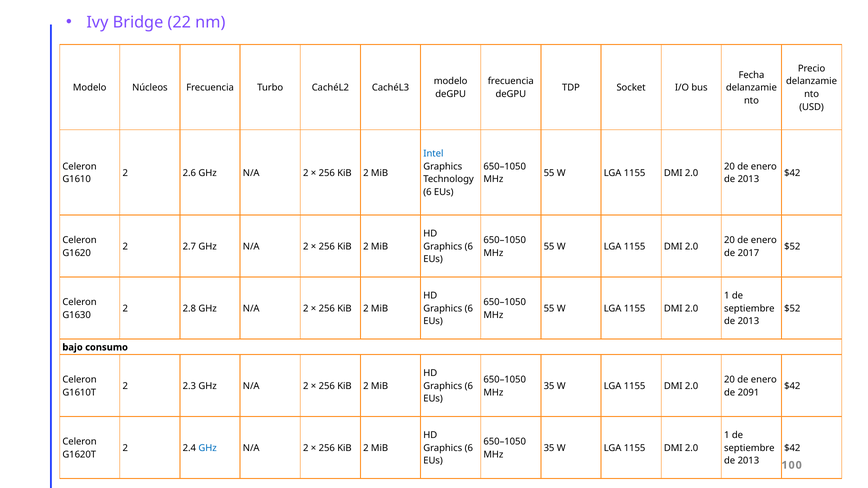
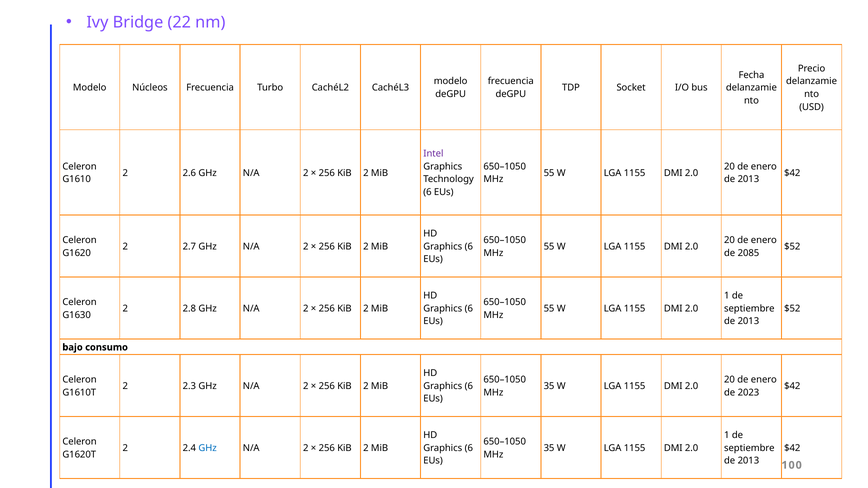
Intel colour: blue -> purple (433, 154)
2017: 2017 -> 2085 (748, 253)
2091: 2091 -> 2023 (748, 393)
